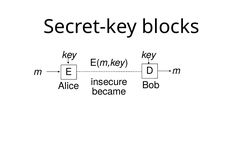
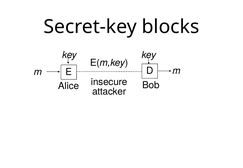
became: became -> attacker (109, 92)
